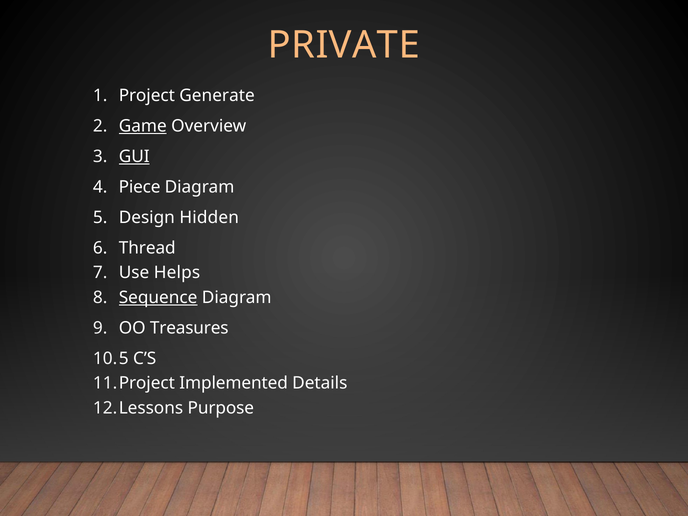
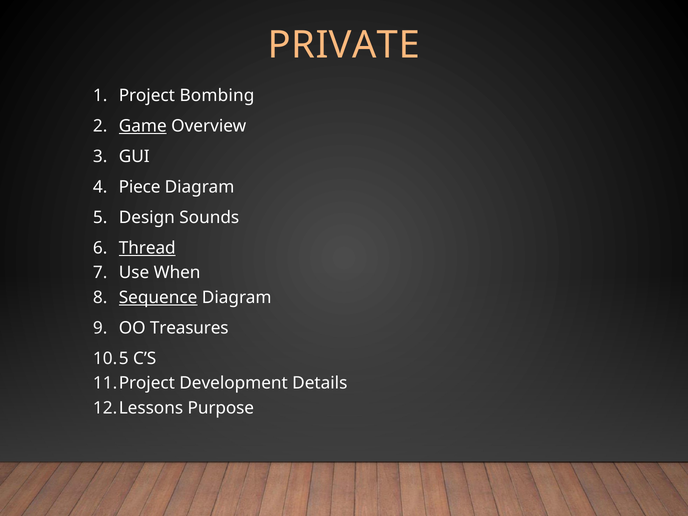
Generate: Generate -> Bombing (217, 95)
GUI underline: present -> none (134, 156)
Hidden: Hidden -> Sounds (209, 217)
Thread underline: none -> present (147, 248)
Helps: Helps -> When (177, 273)
Implemented: Implemented -> Development (234, 383)
